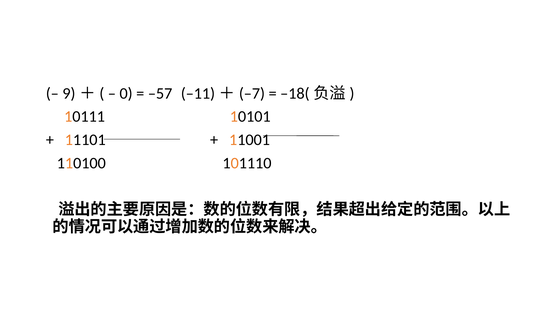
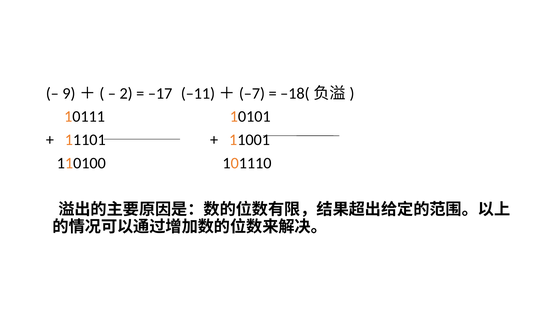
0: 0 -> 2 (126, 94)
–57: –57 -> –17 (160, 94)
